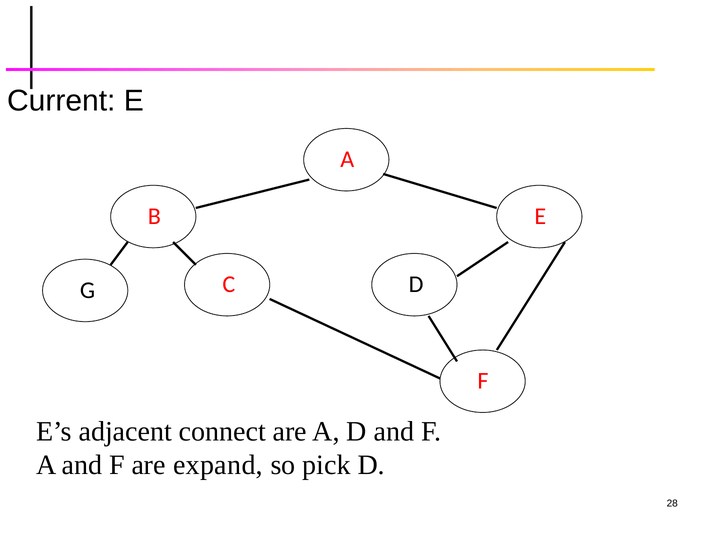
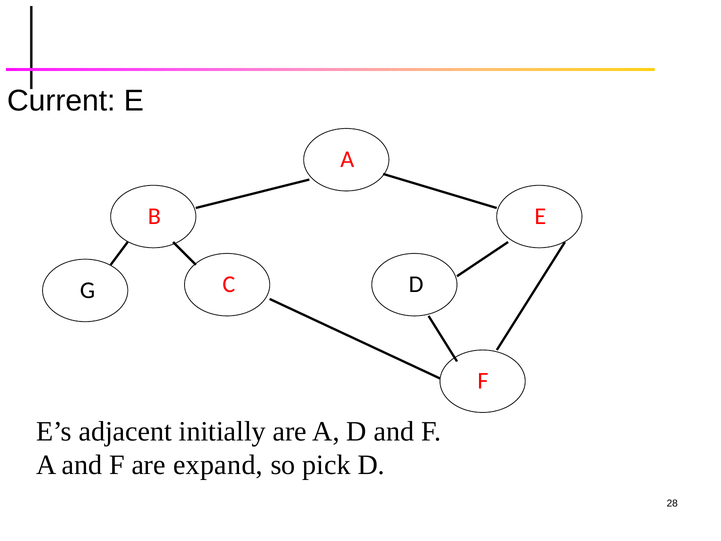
connect: connect -> initially (222, 431)
